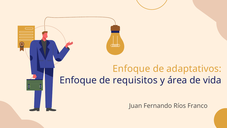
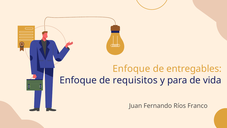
adaptativos: adaptativos -> entregables (194, 69)
área: área -> para (177, 80)
